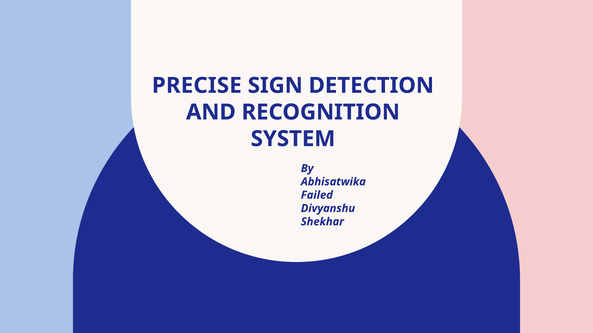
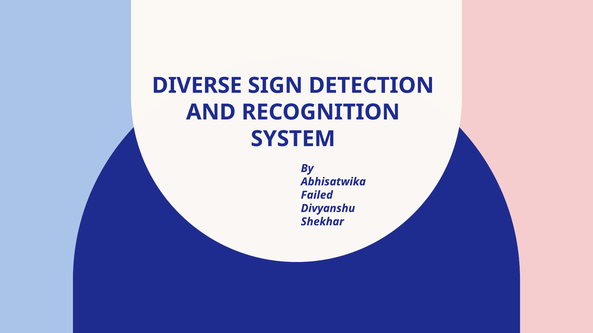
PRECISE: PRECISE -> DIVERSE (197, 86)
